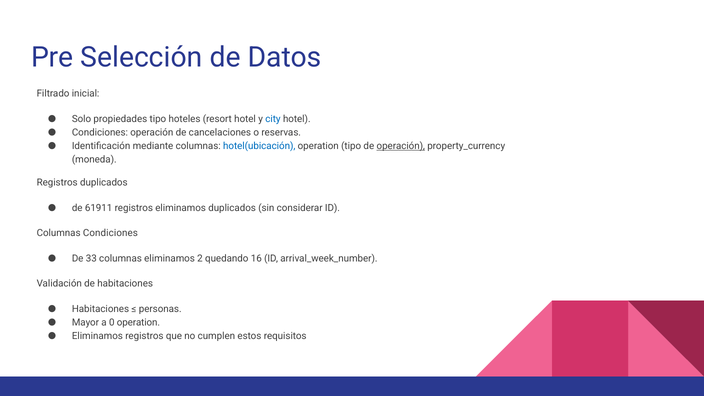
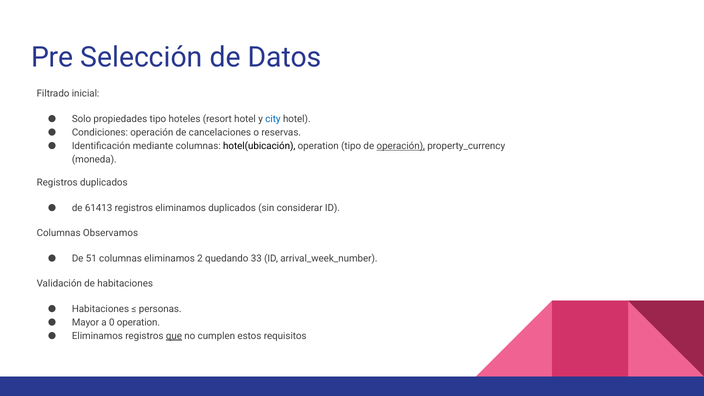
hotel(ubicación colour: blue -> black (259, 146)
61911: 61911 -> 61413 (99, 208)
Columnas Condiciones: Condiciones -> Observamos (110, 233)
33: 33 -> 51 (91, 258)
16: 16 -> 33 (256, 258)
que underline: none -> present (174, 336)
